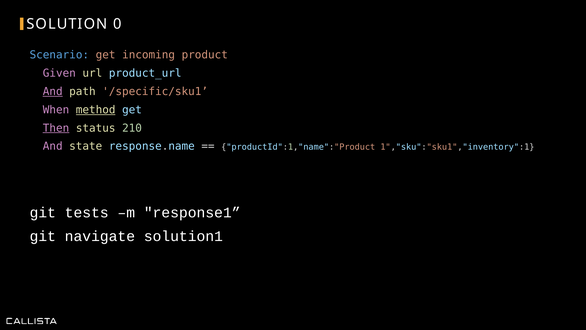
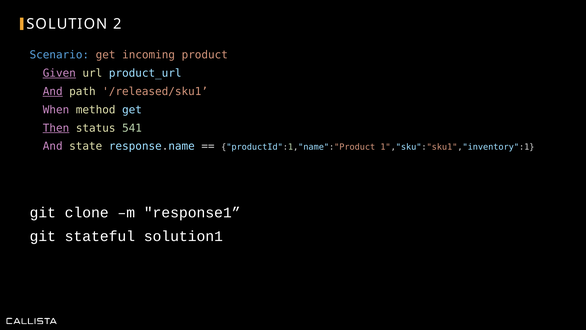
0: 0 -> 2 (117, 24)
Given underline: none -> present (59, 73)
/specific/sku1: /specific/sku1 -> /released/sku1 (155, 91)
method underline: present -> none (96, 110)
210: 210 -> 541 (132, 128)
tests: tests -> clone (87, 212)
navigate: navigate -> stateful (100, 236)
